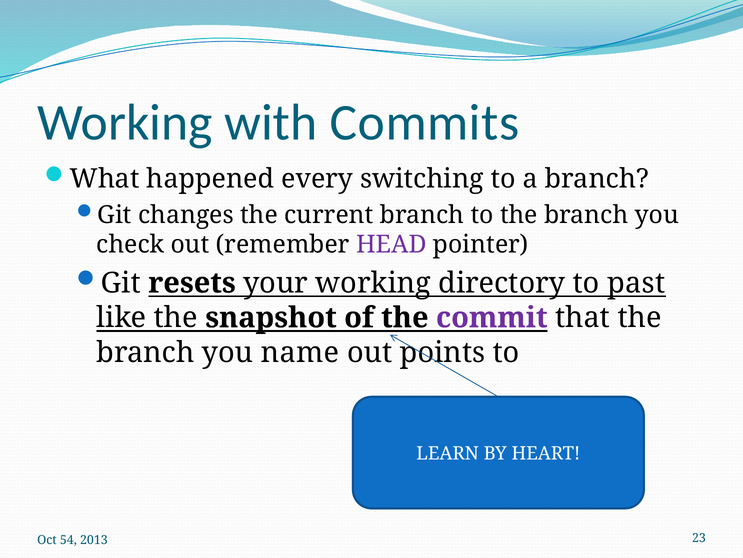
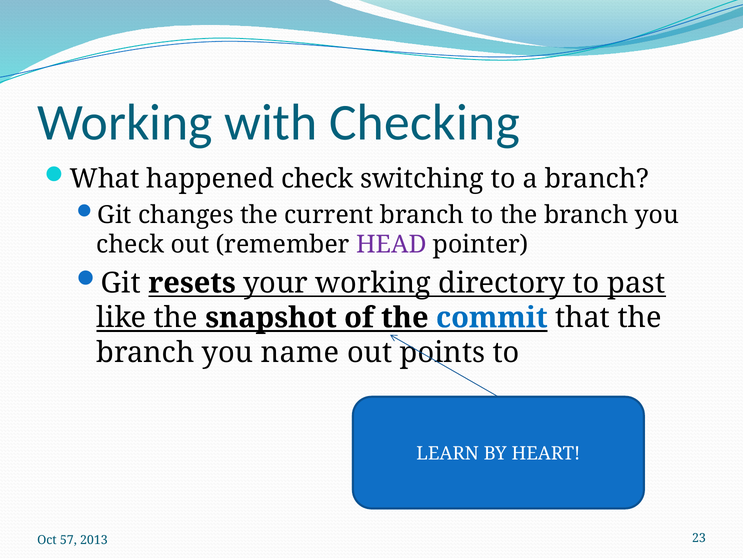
Commits: Commits -> Checking (425, 123)
happened every: every -> check (317, 179)
commit colour: purple -> blue (492, 317)
54: 54 -> 57 (68, 540)
